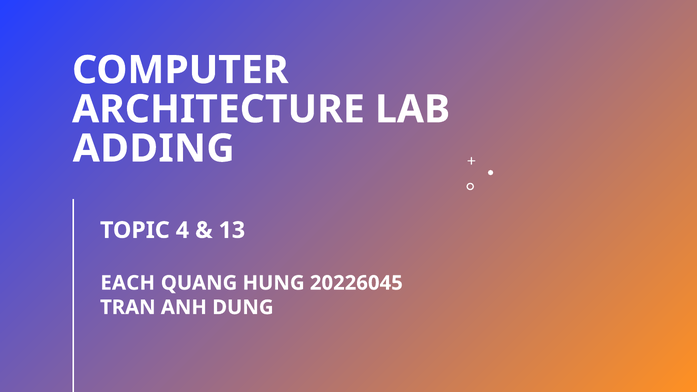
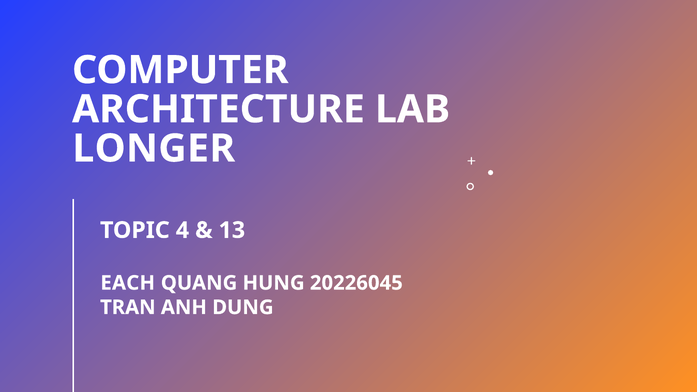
ADDING: ADDING -> LONGER (154, 149)
